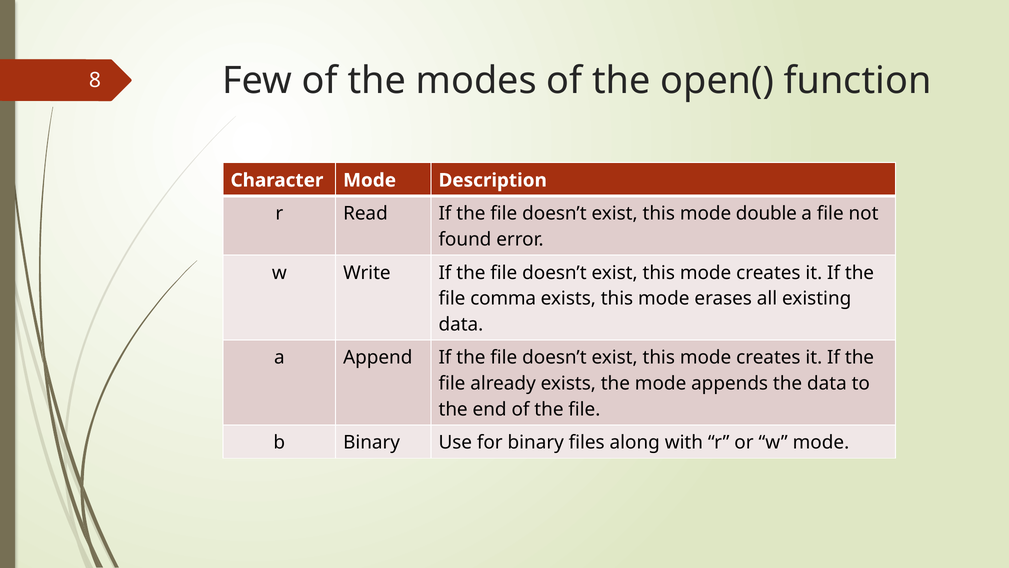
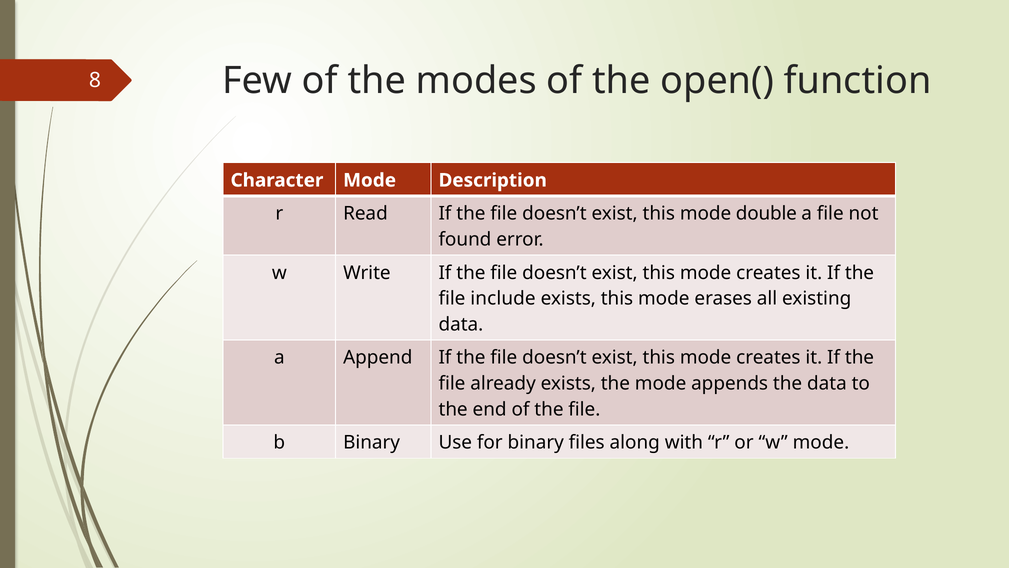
comma: comma -> include (503, 298)
